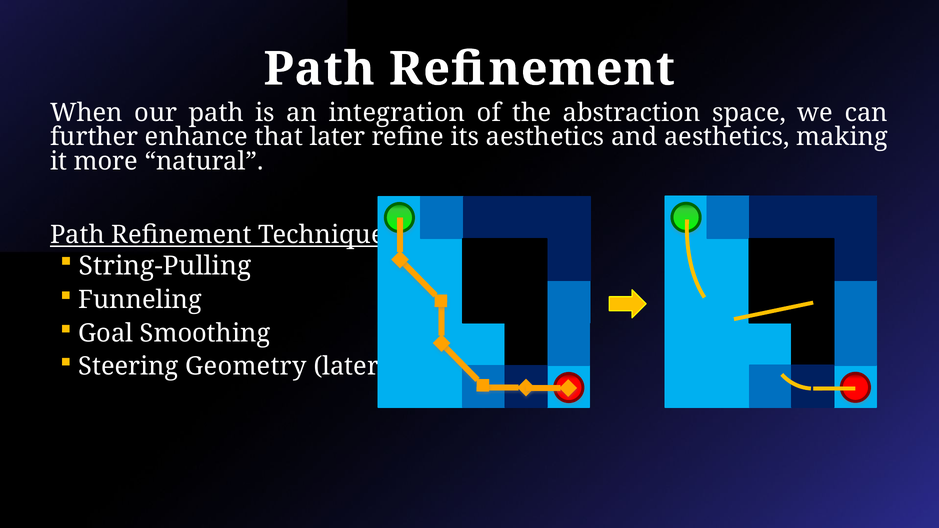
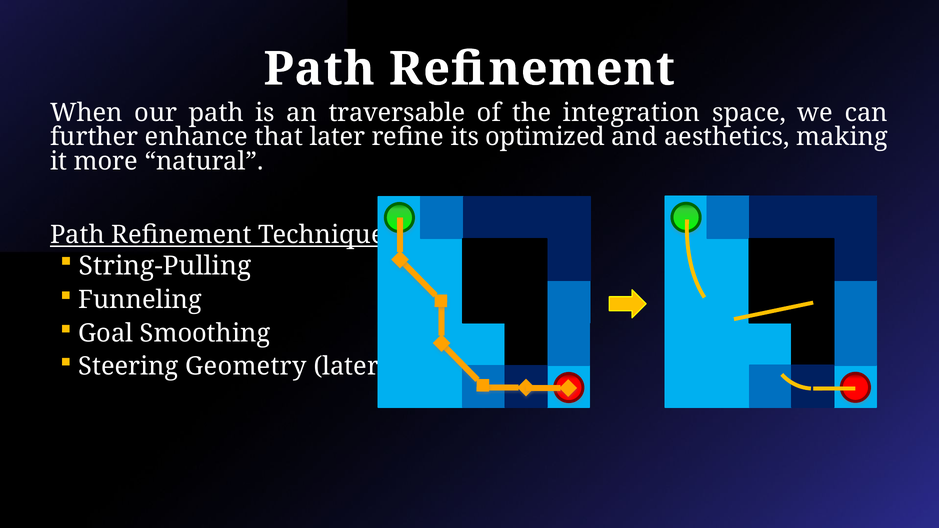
integration: integration -> traversable (397, 113)
abstraction: abstraction -> integration (632, 113)
its aesthetics: aesthetics -> optimized (545, 137)
